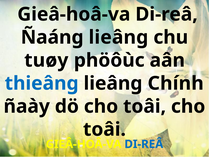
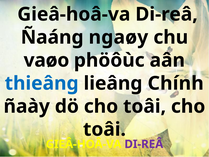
Ñaáng lieâng: lieâng -> ngaøy (118, 37)
tuøy: tuøy -> vaøo (46, 60)
DI-REÂ colour: blue -> purple (144, 144)
